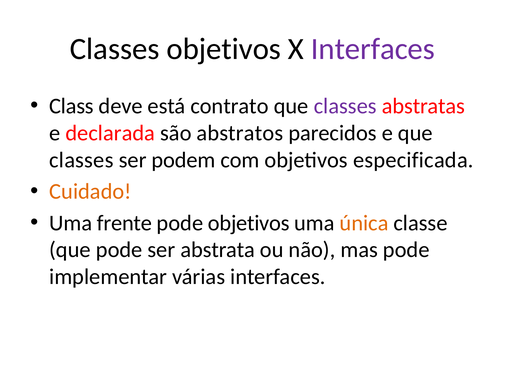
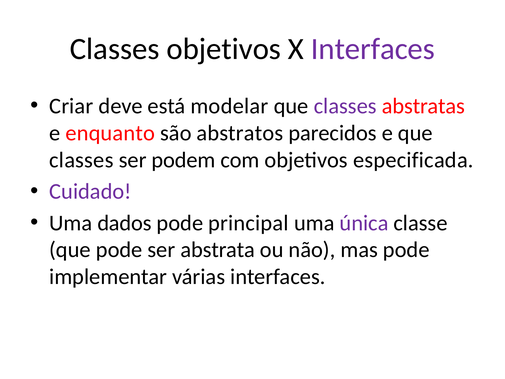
Class: Class -> Criar (71, 106)
contrato: contrato -> modelar (229, 106)
declarada: declarada -> enquanto (110, 133)
Cuidado colour: orange -> purple (90, 191)
frente: frente -> dados (124, 223)
pode objetivos: objetivos -> principal (248, 223)
única colour: orange -> purple (364, 223)
